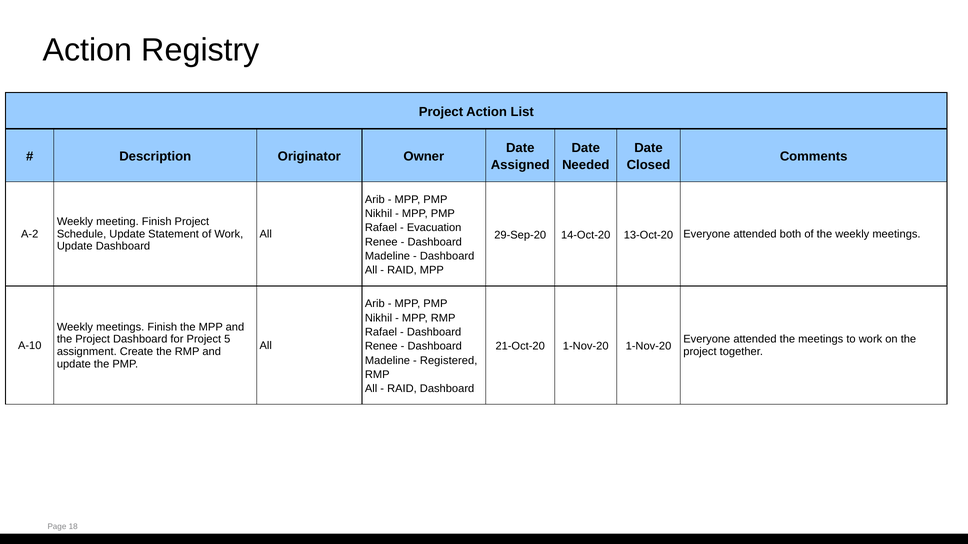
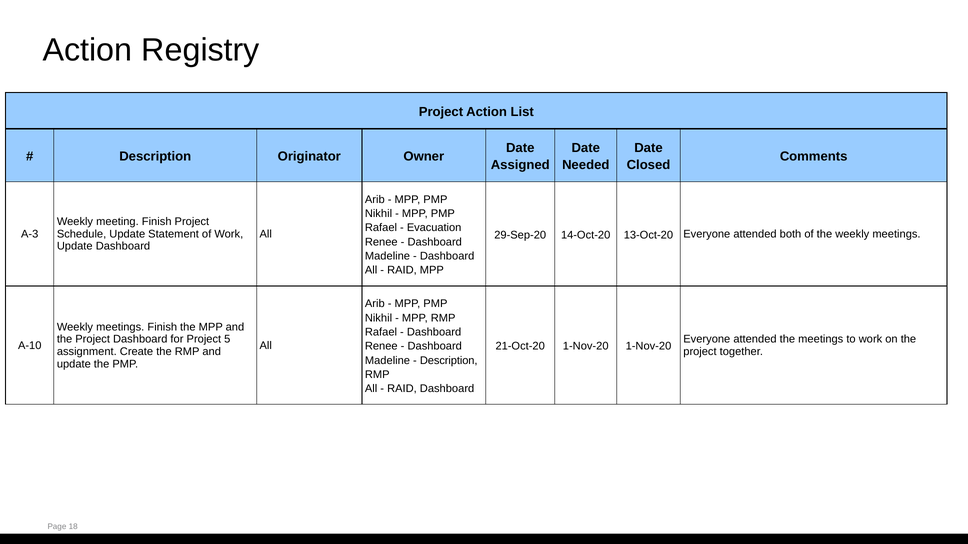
A-2: A-2 -> A-3 (30, 234)
Registered: Registered -> Description (449, 361)
